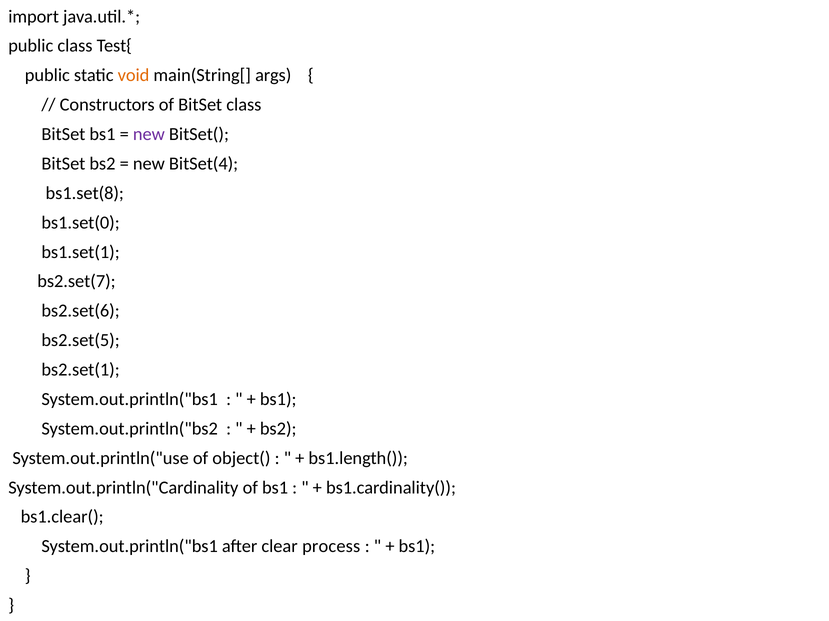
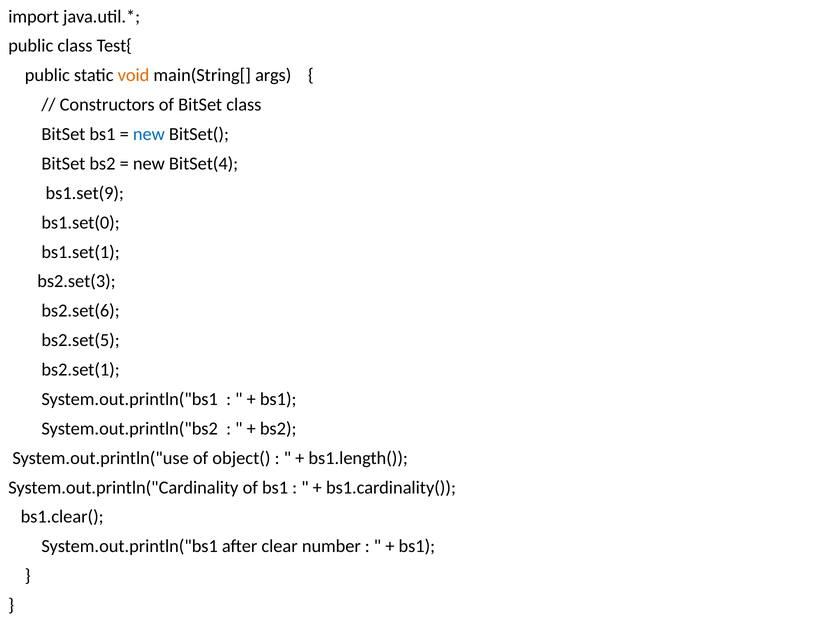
new colour: purple -> blue (149, 134)
bs1.set(8: bs1.set(8 -> bs1.set(9 (85, 193)
bs2.set(7: bs2.set(7 -> bs2.set(3 (76, 282)
process: process -> number (331, 547)
